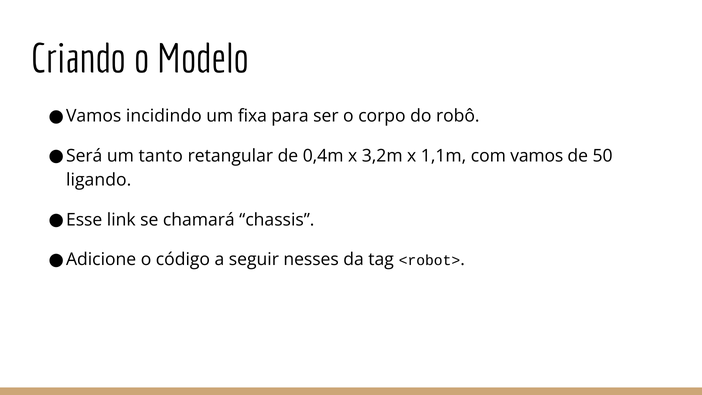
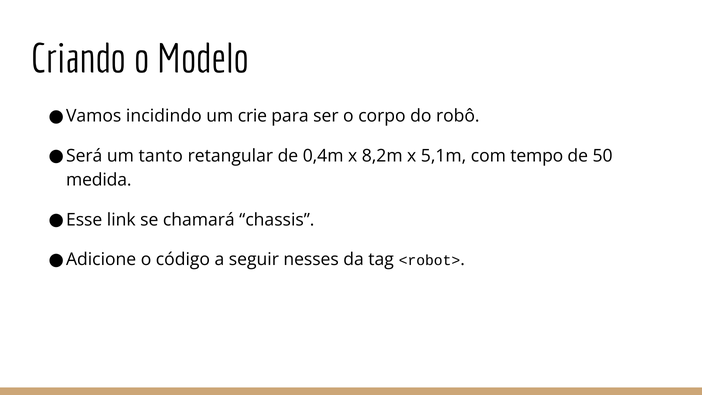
fixa: fixa -> crie (252, 116)
3,2m: 3,2m -> 8,2m (382, 156)
1,1m: 1,1m -> 5,1m (444, 156)
vamos: vamos -> tempo (537, 156)
ligando: ligando -> medida (99, 180)
